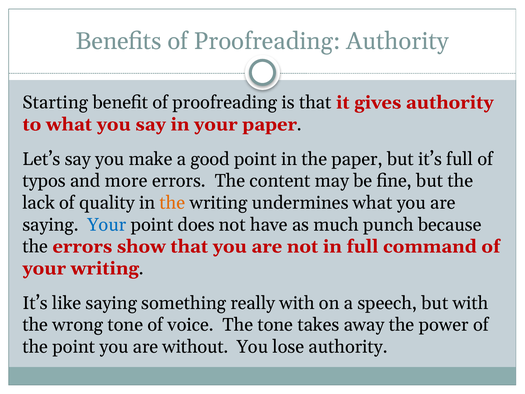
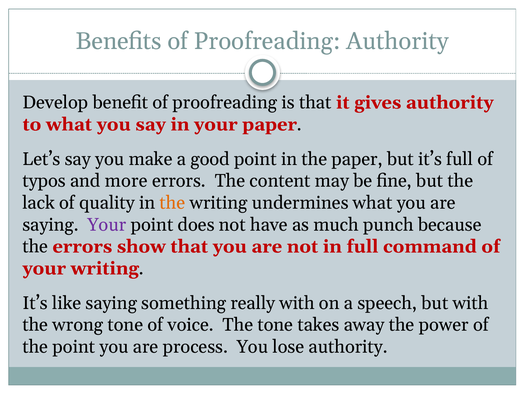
Starting: Starting -> Develop (55, 102)
Your colour: blue -> purple (107, 225)
without: without -> process (195, 347)
